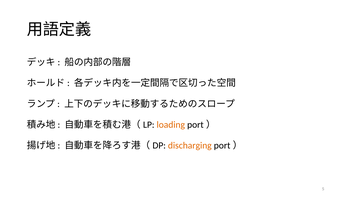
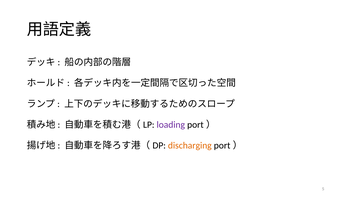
loading colour: orange -> purple (171, 124)
